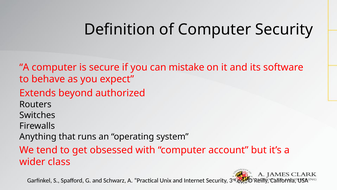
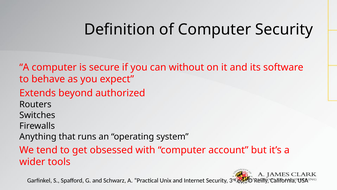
mistake: mistake -> without (186, 67)
class: class -> tools (59, 161)
